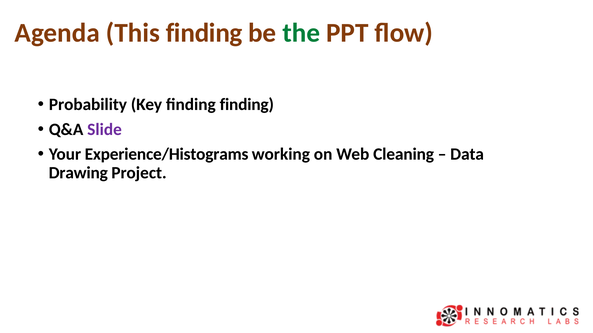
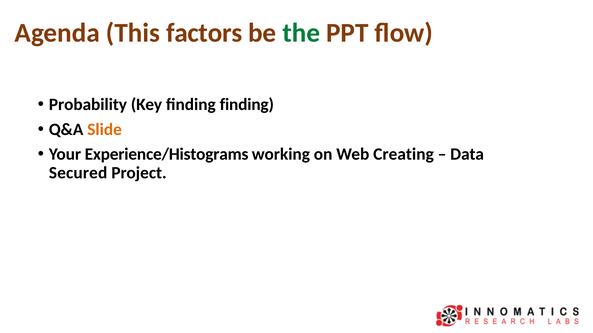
This finding: finding -> factors (204, 33)
Slide colour: purple -> orange (105, 130)
Cleaning: Cleaning -> Creating (404, 154)
Drawing: Drawing -> Secured (78, 173)
